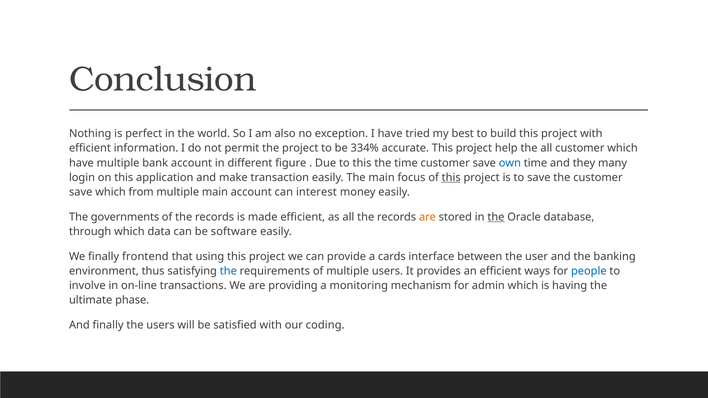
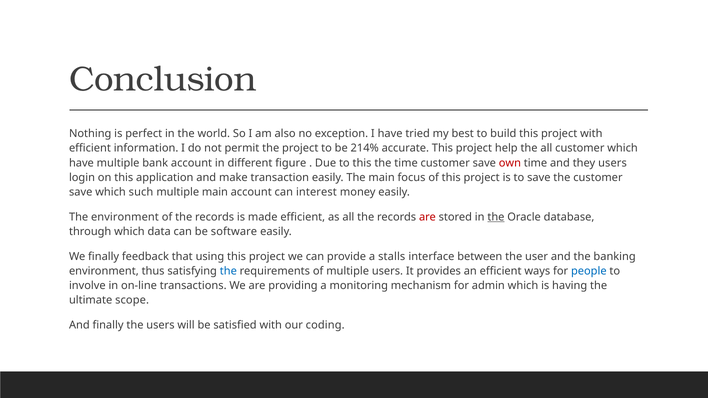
334%: 334% -> 214% (365, 148)
own colour: blue -> red (510, 163)
they many: many -> users (613, 163)
this underline: present -> none (451, 178)
from: from -> such (141, 192)
The governments: governments -> environment (125, 217)
are colour: orange -> red (427, 217)
frontend: frontend -> feedback (145, 257)
cards: cards -> stalls (392, 257)
phase: phase -> scope (132, 300)
